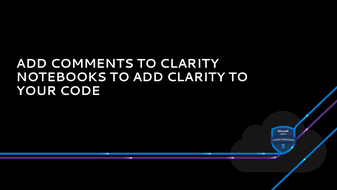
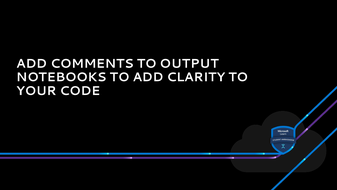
TO CLARITY: CLARITY -> OUTPUT (189, 63)
